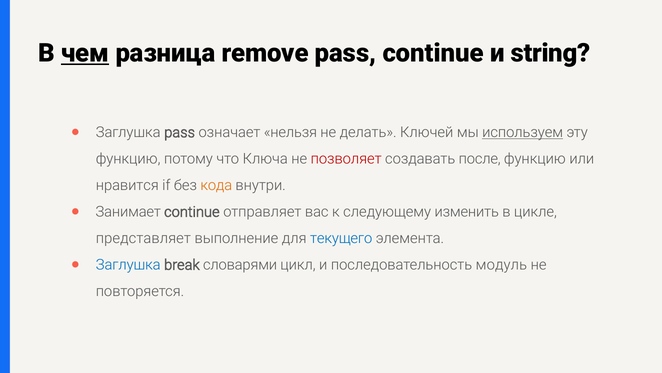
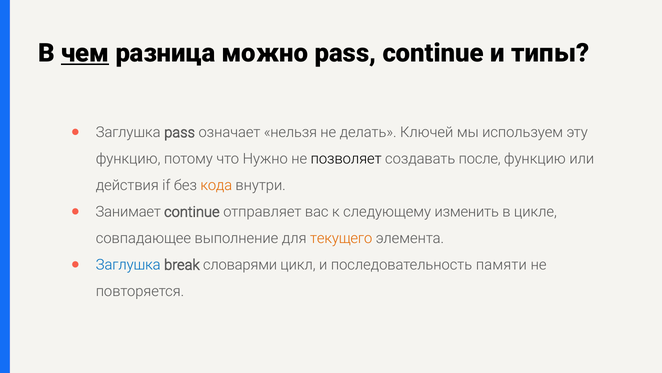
remove: remove -> можно (265, 53)
string: string -> типы (550, 53)
используем underline: present -> none (523, 132)
Ключа: Ключа -> Нужно (265, 159)
позволяет colour: red -> black (346, 159)
нравится: нравится -> действия (127, 185)
представляет: представляет -> совпадающее (143, 238)
текущего colour: blue -> orange (341, 238)
модуль: модуль -> памяти (501, 264)
